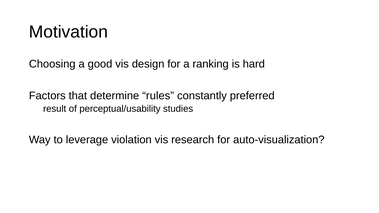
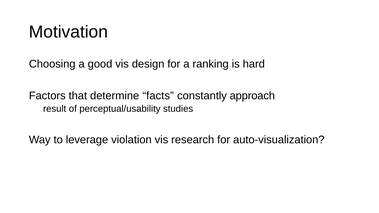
rules: rules -> facts (158, 96)
preferred: preferred -> approach (252, 96)
